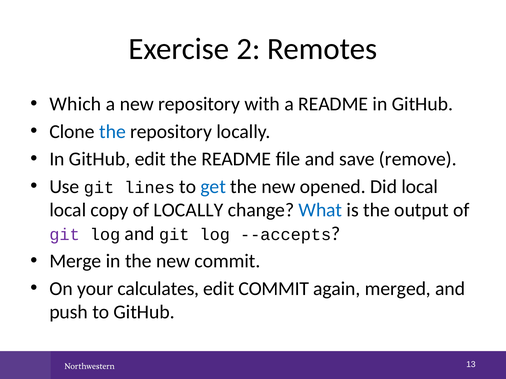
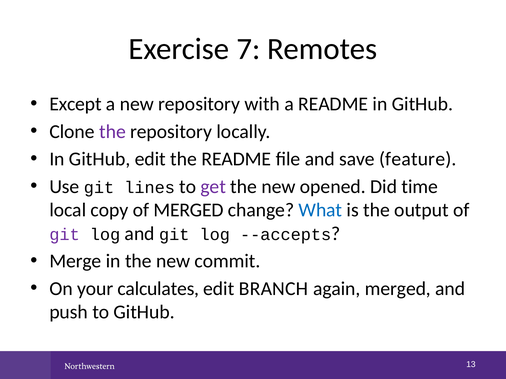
2: 2 -> 7 (248, 49)
Which: Which -> Except (76, 104)
the colour: blue -> purple (112, 132)
remove: remove -> feature (418, 159)
get colour: blue -> purple (213, 187)
Did local: local -> time (420, 187)
of LOCALLY: LOCALLY -> MERGED (189, 210)
edit COMMIT: COMMIT -> BRANCH (274, 289)
